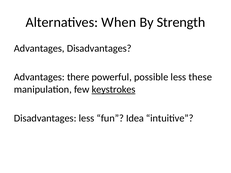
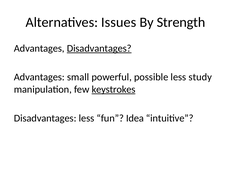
When: When -> Issues (119, 22)
Disadvantages underline: none -> present (99, 48)
there: there -> small (78, 77)
these: these -> study (200, 77)
